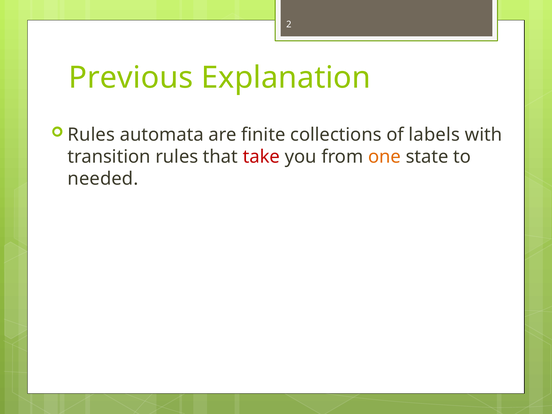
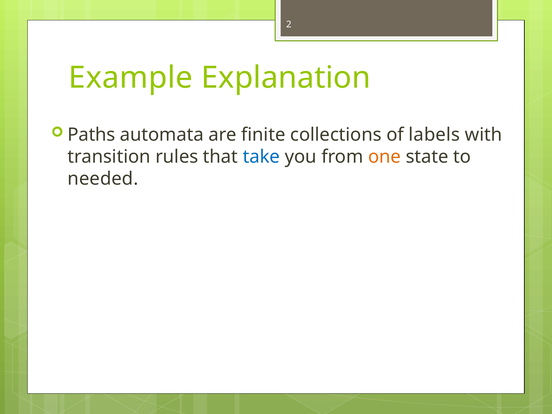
Previous: Previous -> Example (131, 78)
Rules: Rules -> Paths (91, 135)
take colour: red -> blue (261, 157)
